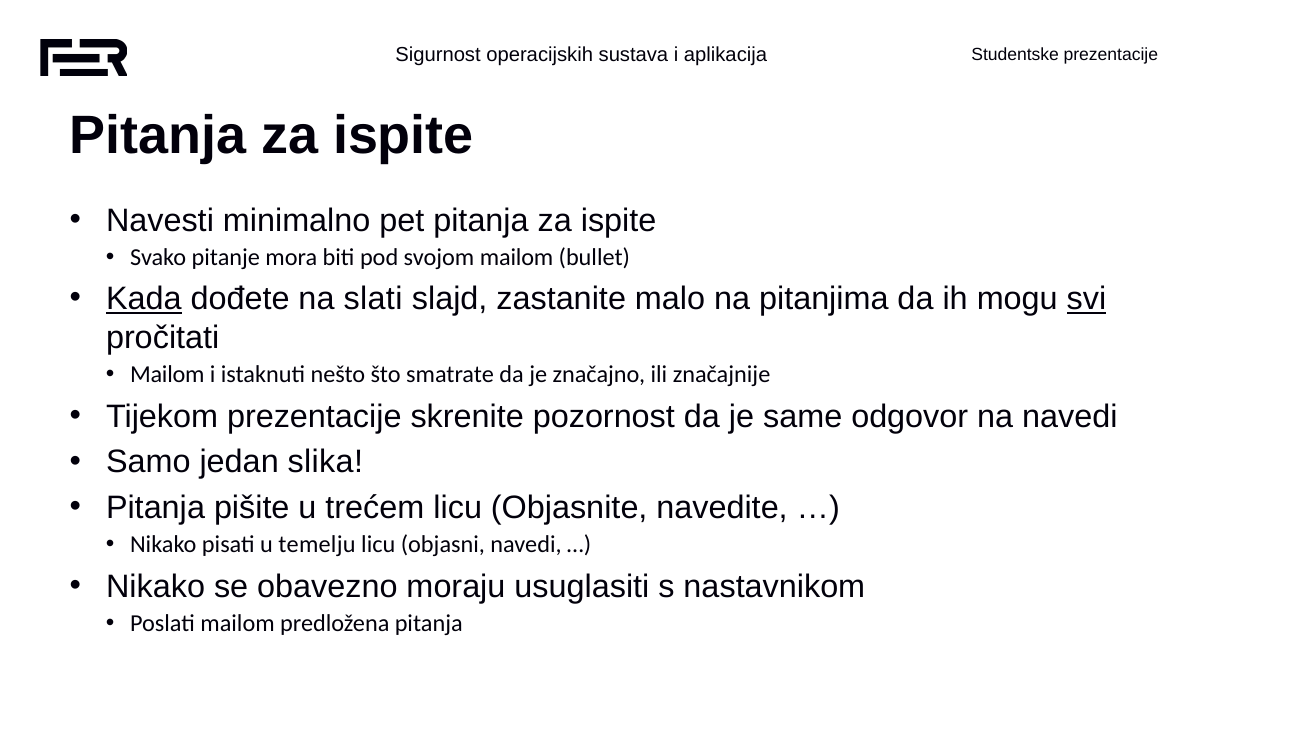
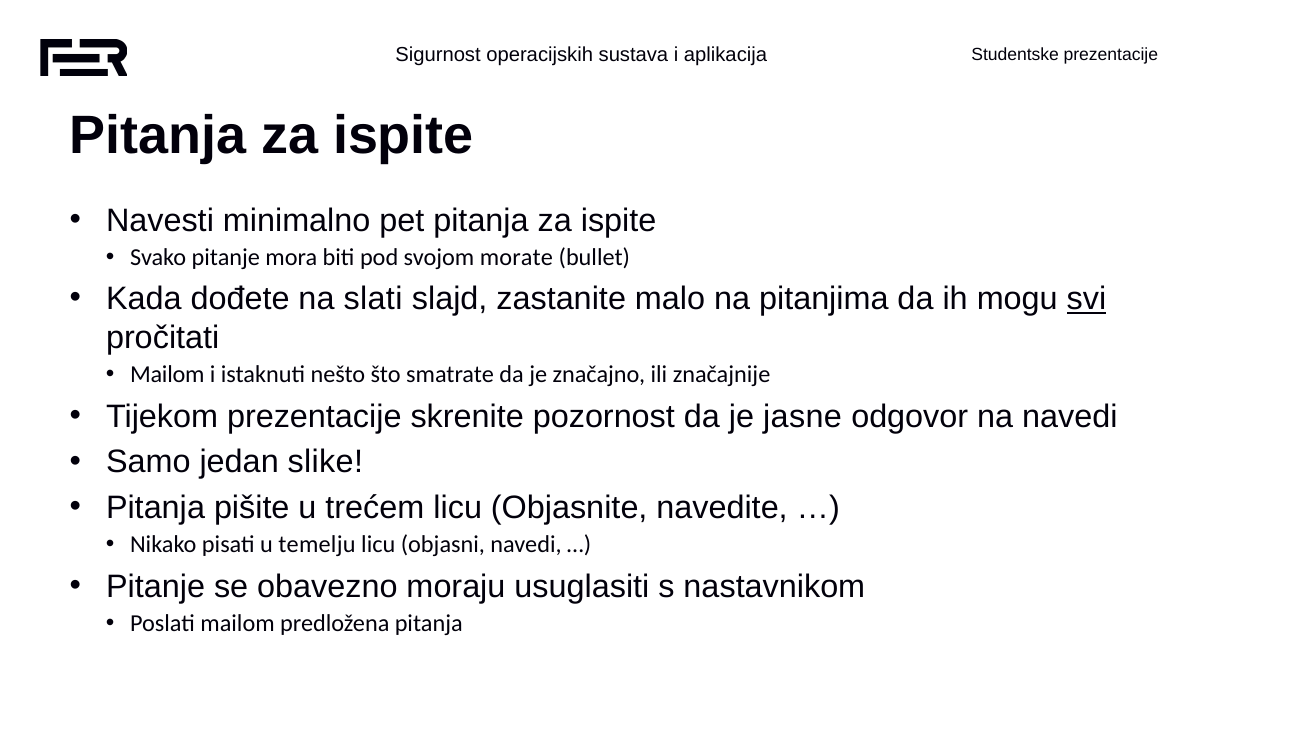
svojom mailom: mailom -> morate (516, 257)
Kada underline: present -> none (144, 299)
same: same -> jasne (803, 416)
slika: slika -> slike (325, 462)
Nikako: Nikako -> Pitanje (156, 586)
